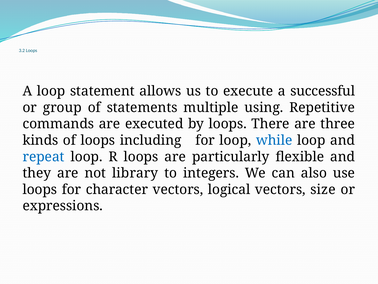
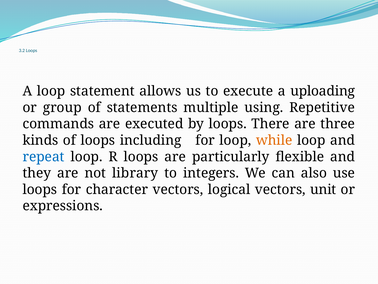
successful: successful -> uploading (323, 91)
while colour: blue -> orange (274, 140)
size: size -> unit (323, 189)
